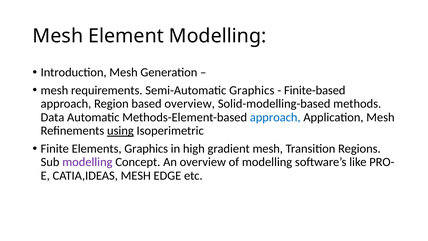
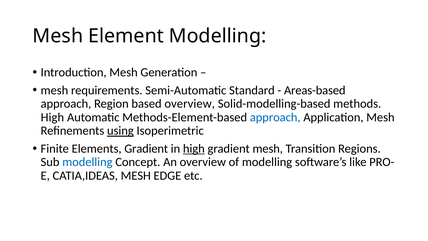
Semi-Automatic Graphics: Graphics -> Standard (252, 90)
Finite-based: Finite-based -> Areas-based (315, 90)
Data: Data -> High (52, 117)
Elements Graphics: Graphics -> Gradient (146, 149)
high underline: none -> present (194, 149)
modelling colour: purple -> blue (87, 162)
